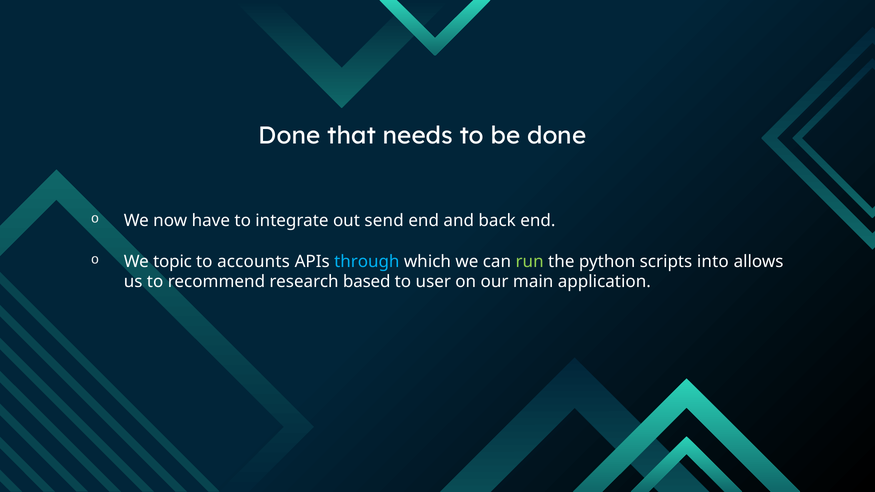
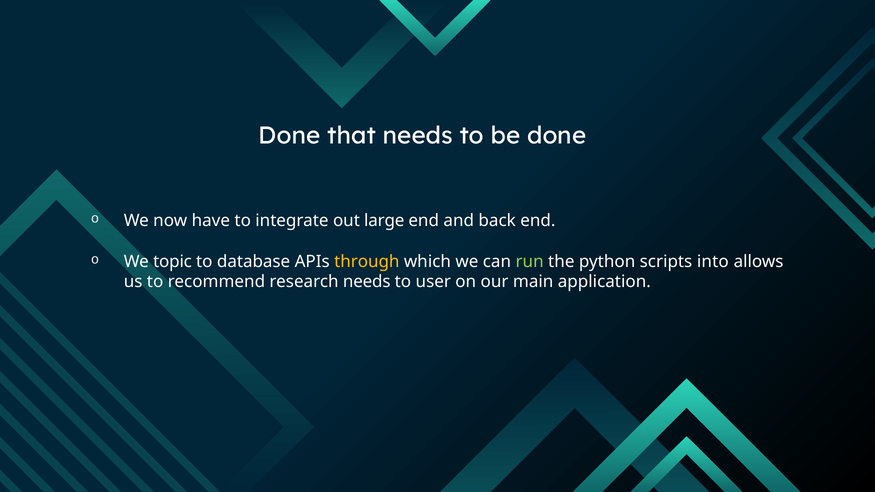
send: send -> large (384, 221)
accounts: accounts -> database (254, 262)
through colour: light blue -> yellow (367, 262)
research based: based -> needs (367, 282)
